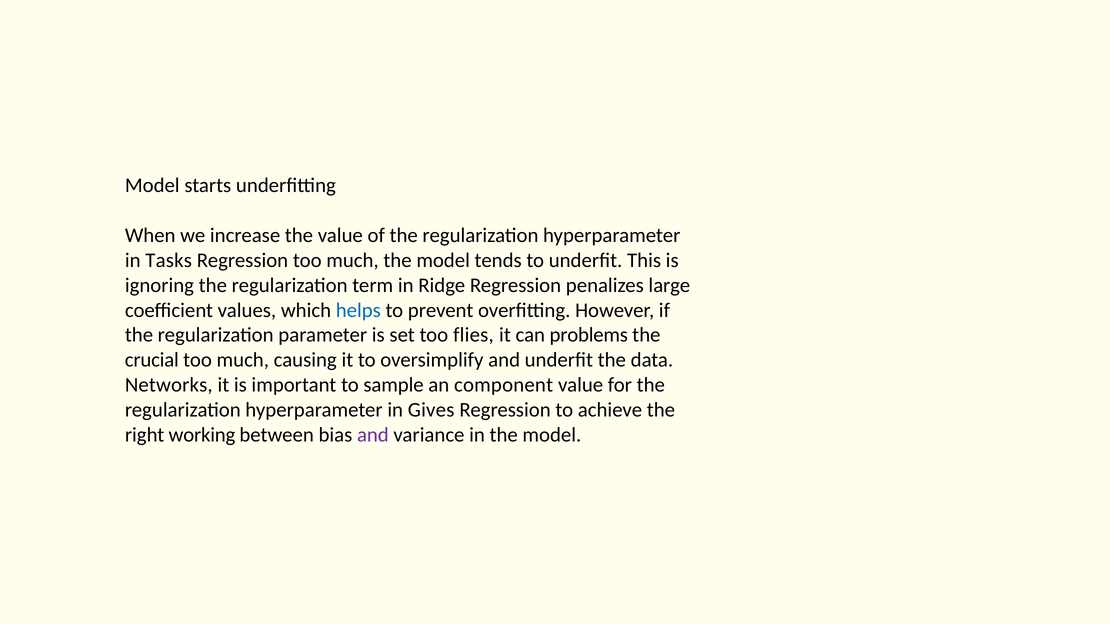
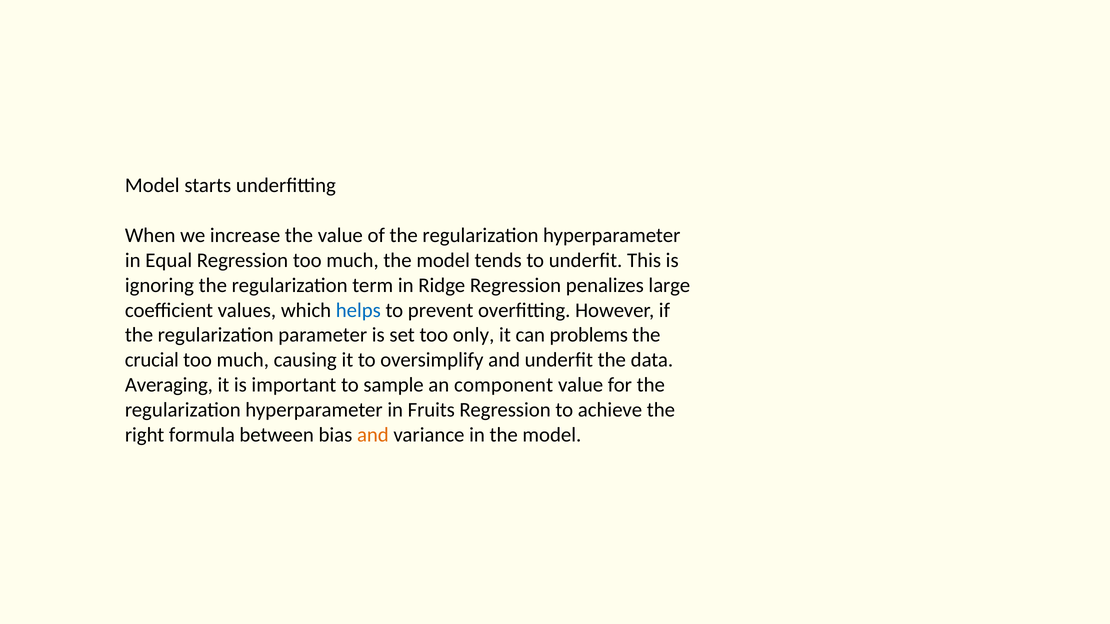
Tasks: Tasks -> Equal (169, 260)
flies: flies -> only (474, 335)
Networks: Networks -> Averaging (169, 385)
Gives: Gives -> Fruits (431, 410)
working: working -> formula (202, 435)
and colour: purple -> orange (373, 435)
